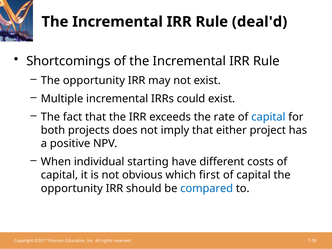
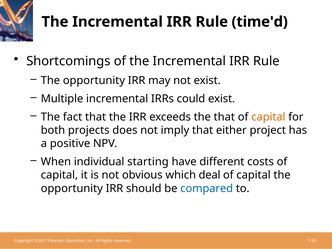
deal'd: deal'd -> time'd (260, 22)
the rate: rate -> that (224, 117)
capital colour: blue -> orange (268, 117)
first: first -> deal (210, 175)
